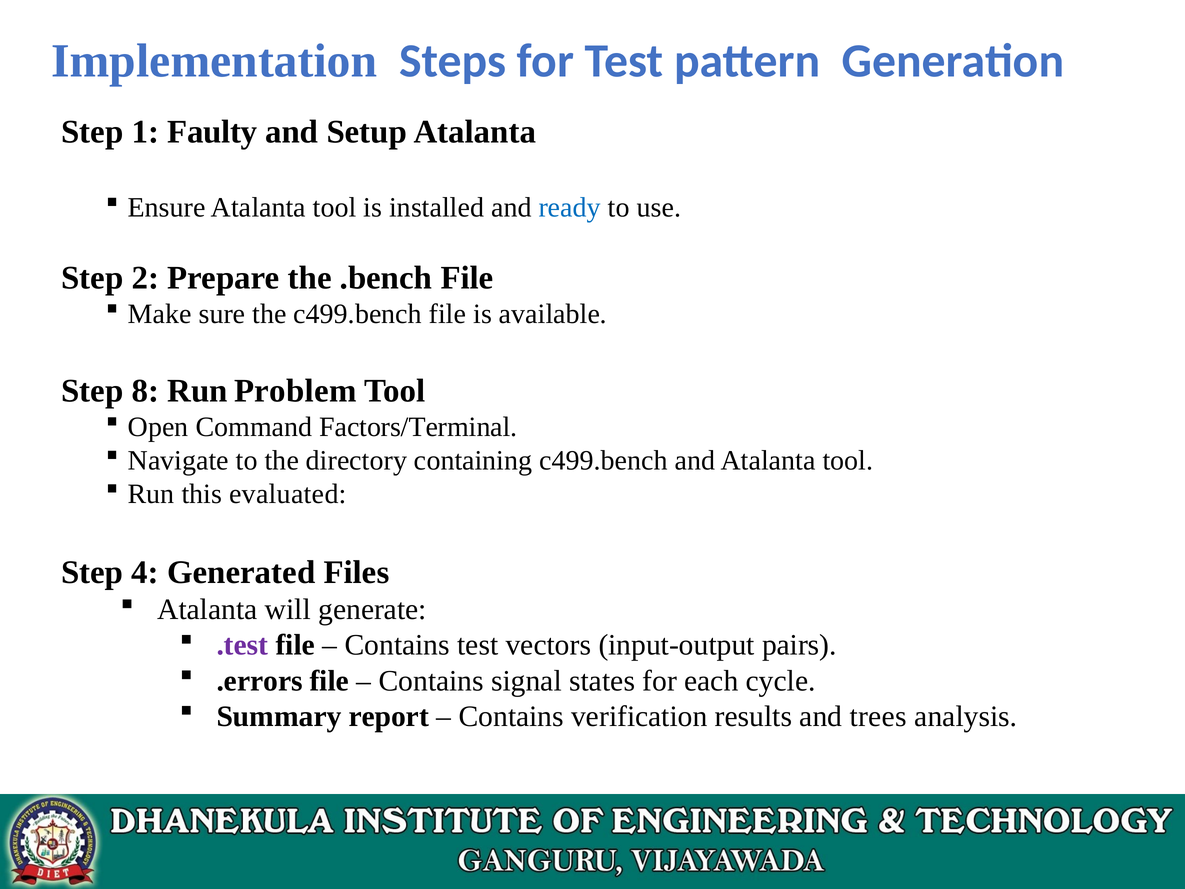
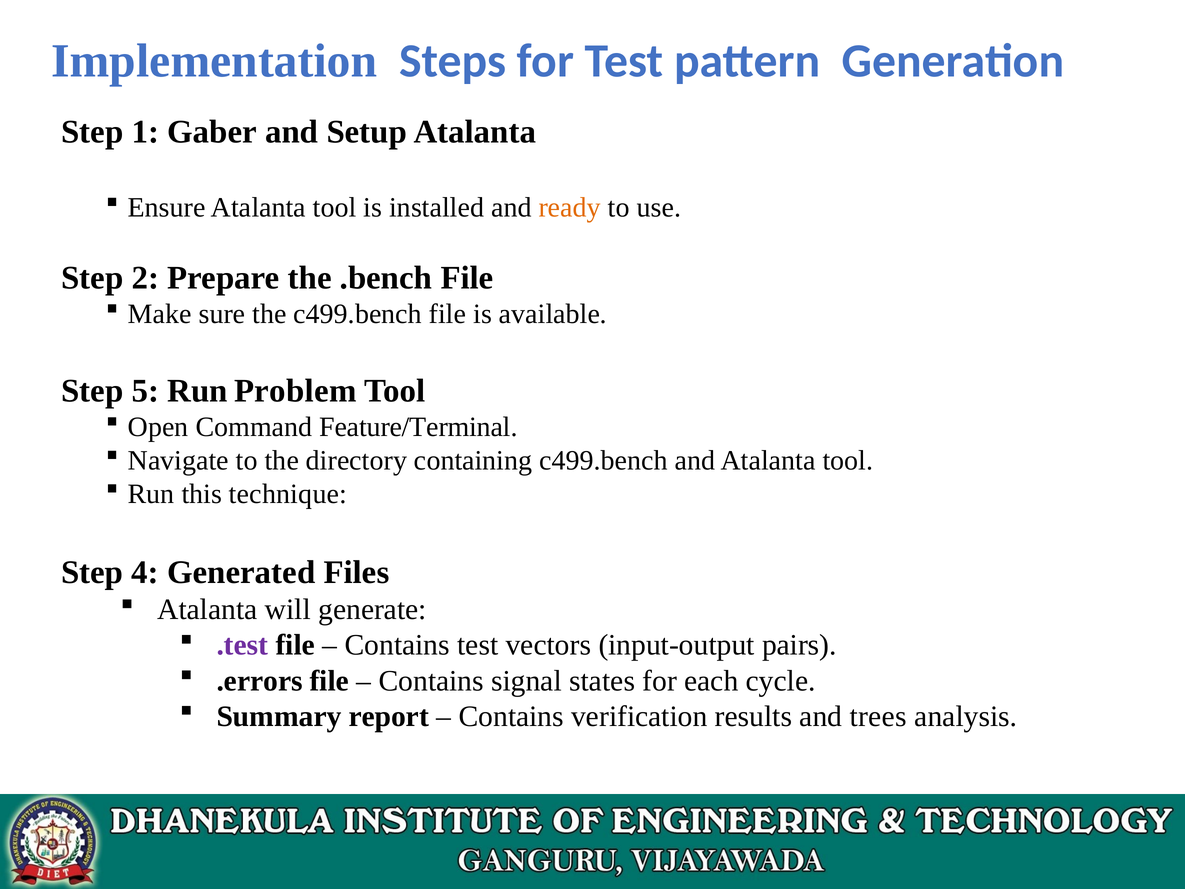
Faulty: Faulty -> Gaber (212, 132)
ready colour: blue -> orange (570, 207)
8: 8 -> 5 (145, 391)
Factors/Terminal: Factors/Terminal -> Feature/Terminal (418, 427)
evaluated: evaluated -> technique (288, 494)
